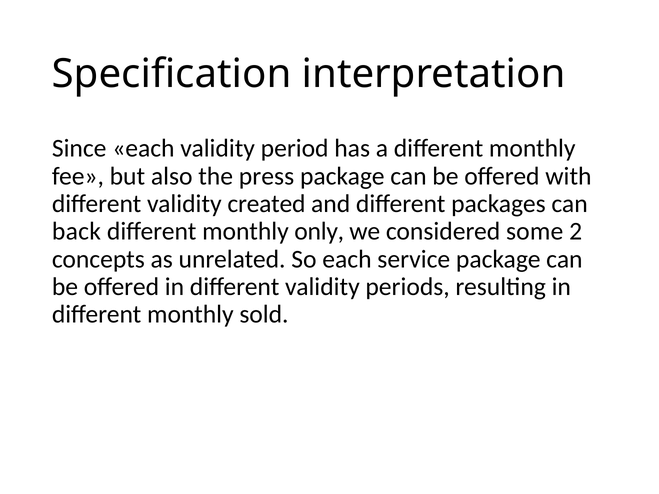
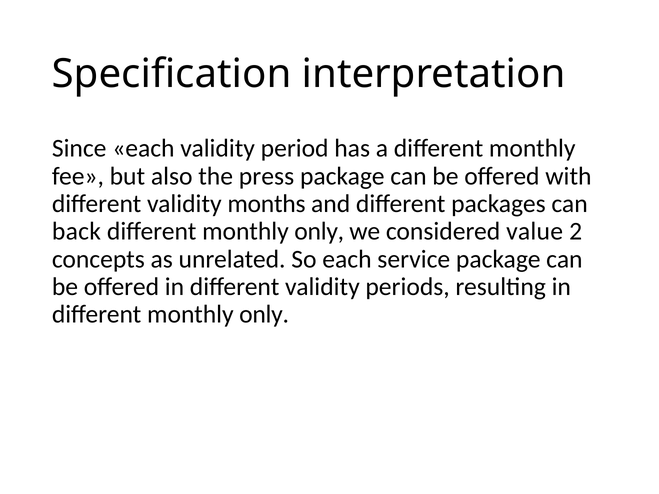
created: created -> months (266, 204)
some: some -> value (535, 232)
sold: sold -> only (264, 315)
